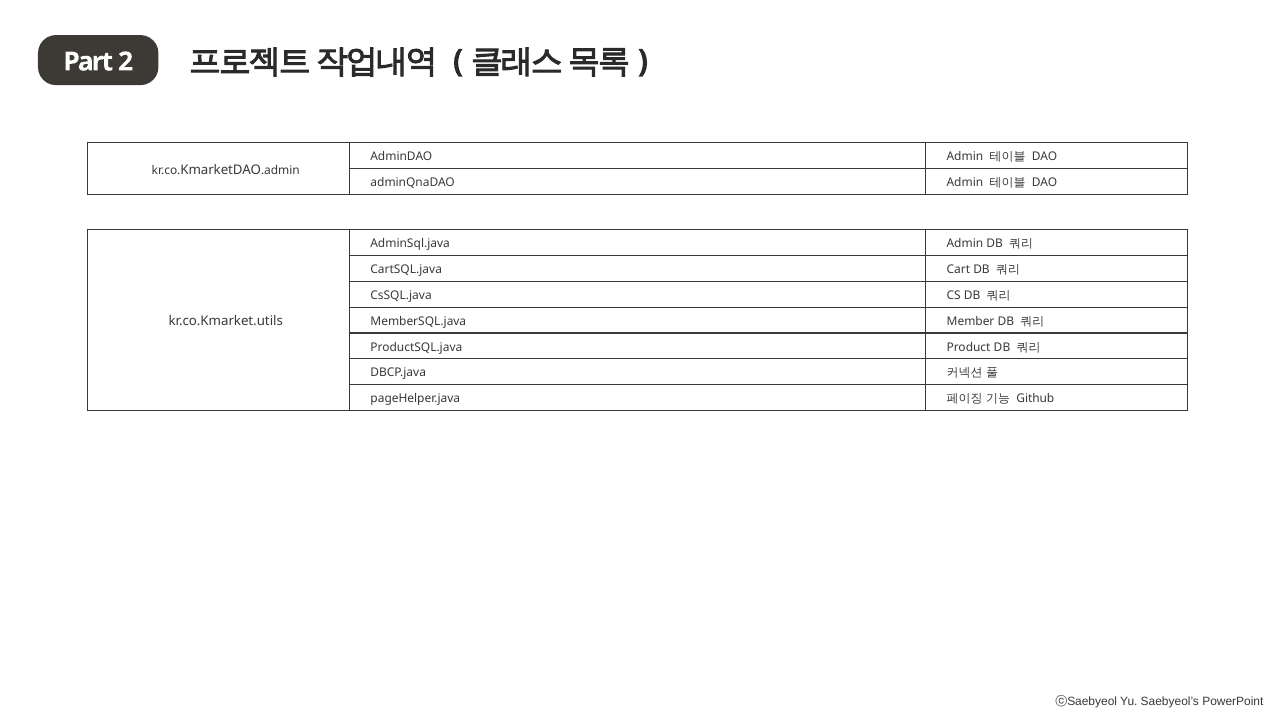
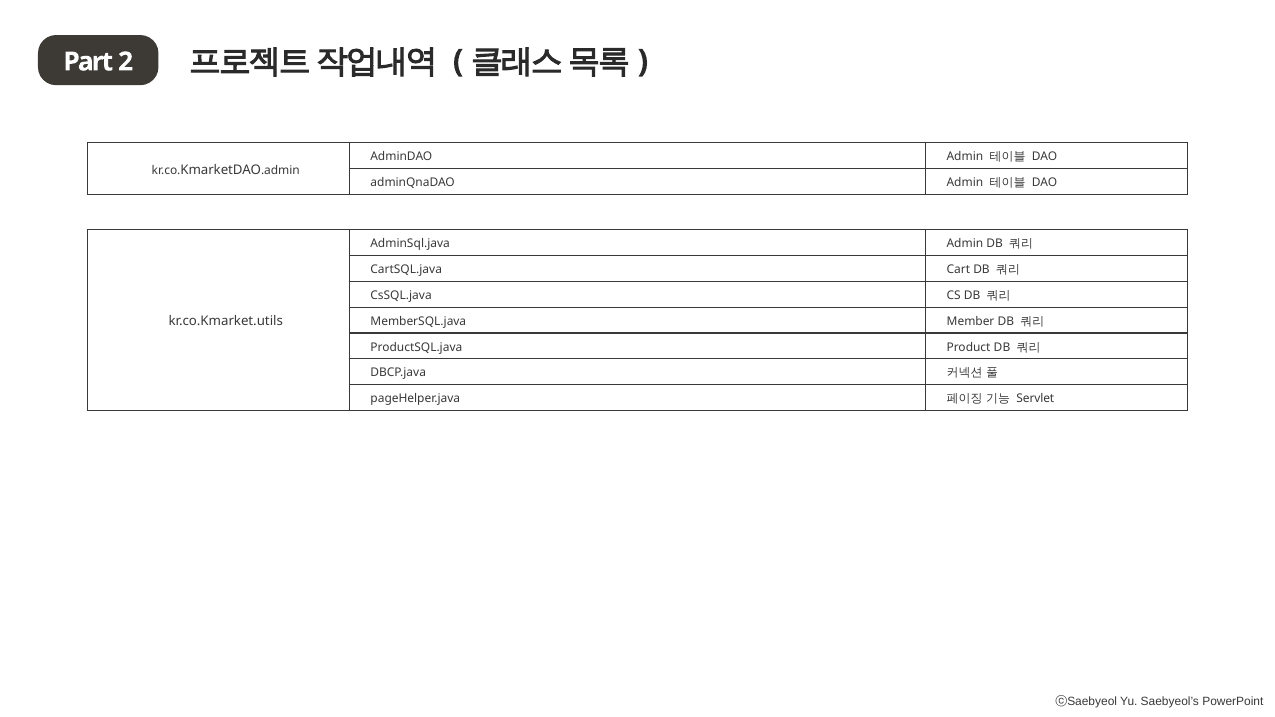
Github: Github -> Servlet (1035, 399)
